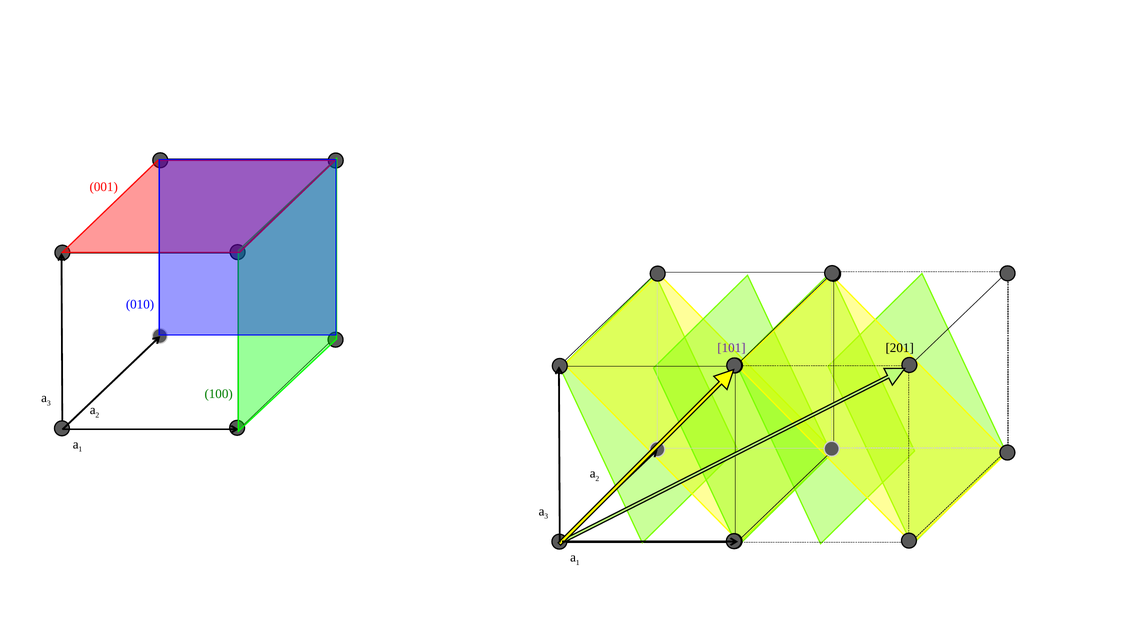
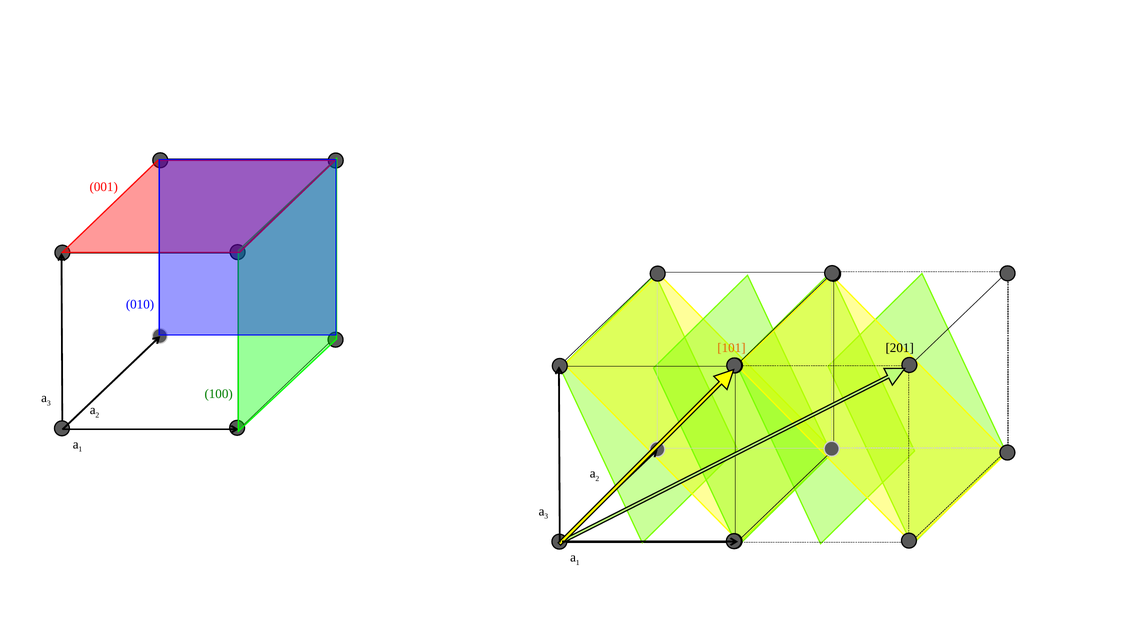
101 colour: purple -> orange (731, 348)
